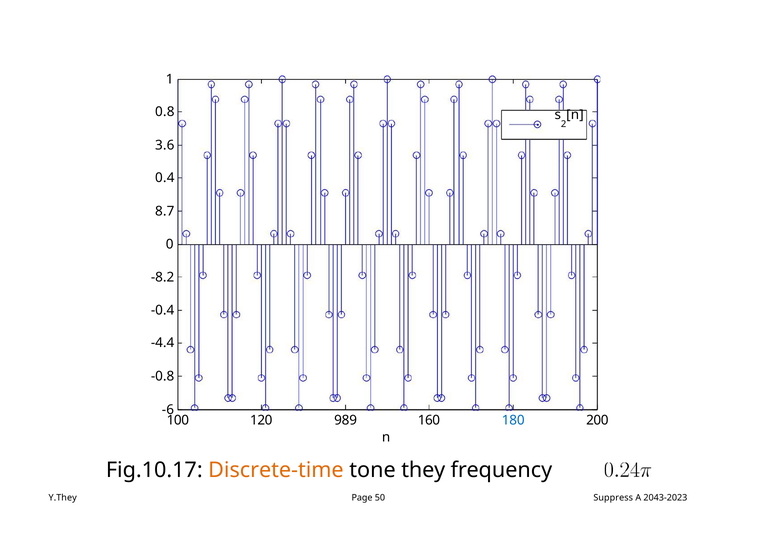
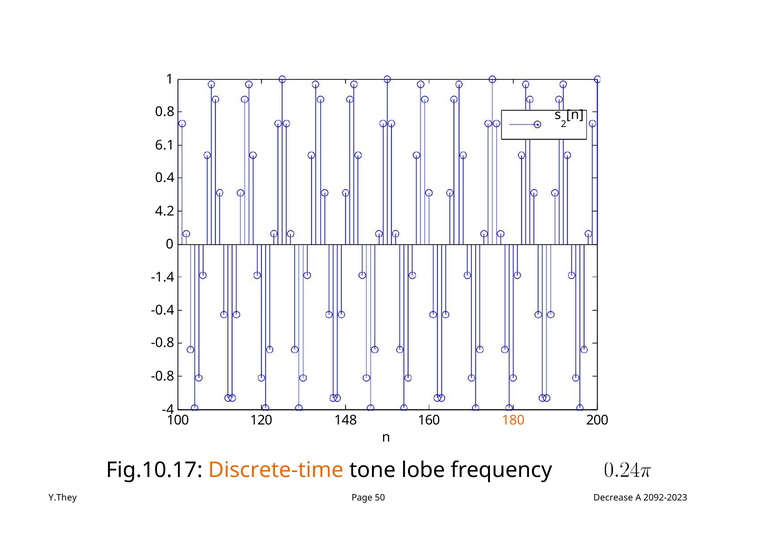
3.6: 3.6 -> 6.1 (165, 145)
8.7: 8.7 -> 4.2 (165, 211)
-8.2: -8.2 -> -1.4 (163, 277)
-4.4: -4.4 -> -0.8 (163, 343)
-6: -6 -> -4 (168, 410)
989: 989 -> 148 (346, 421)
180 colour: blue -> orange (513, 421)
they: they -> lobe (423, 470)
Suppress: Suppress -> Decrease (613, 498)
2043-2023: 2043-2023 -> 2092-2023 (665, 498)
